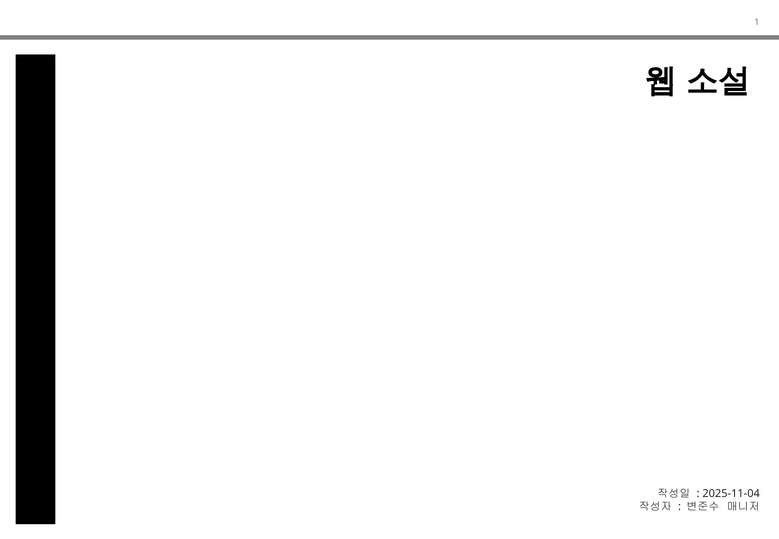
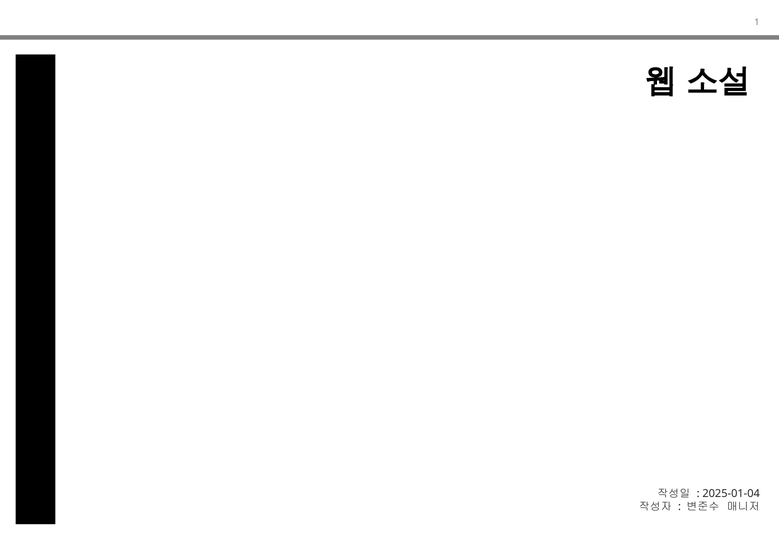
2025-11-04: 2025-11-04 -> 2025-01-04 (731, 494)
